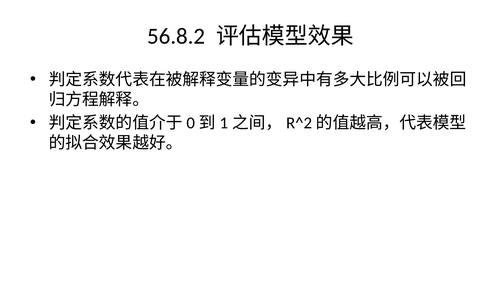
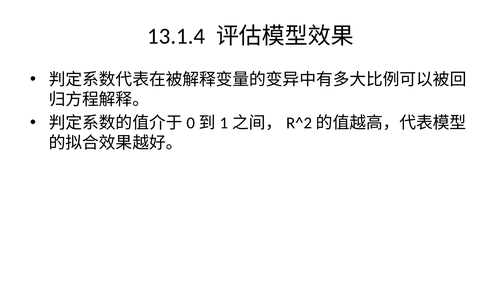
56.8.2: 56.8.2 -> 13.1.4 (176, 36)
